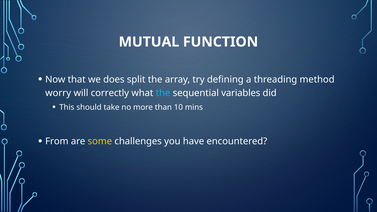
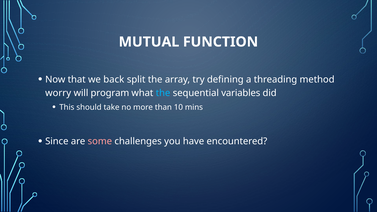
does: does -> back (114, 80)
correctly: correctly -> program (110, 93)
From: From -> Since (57, 141)
some colour: yellow -> pink (100, 141)
